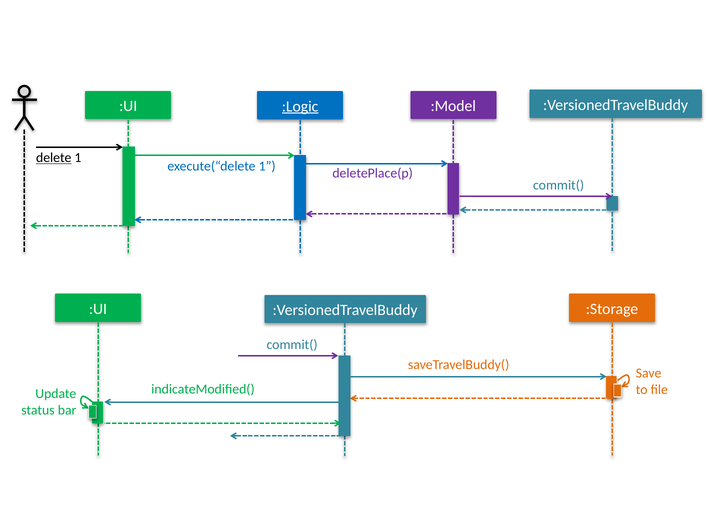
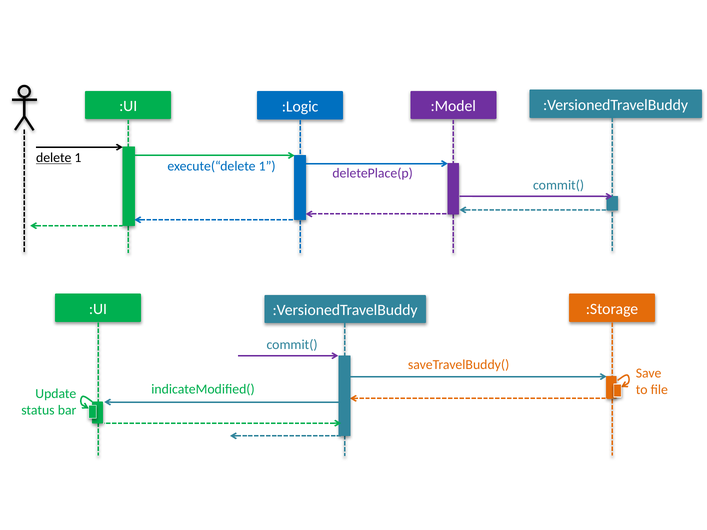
:Logic underline: present -> none (300, 106)
